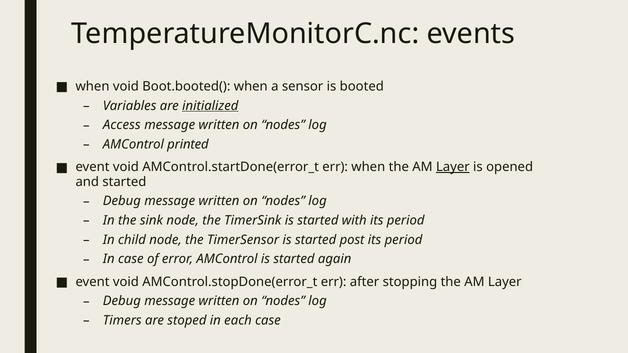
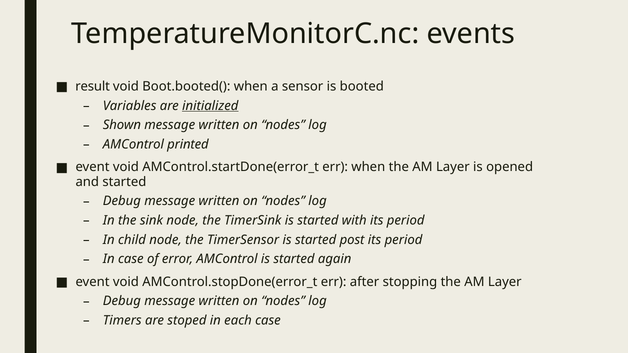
when: when -> result (93, 86)
Access: Access -> Shown (122, 125)
Layer underline: present -> none (453, 167)
